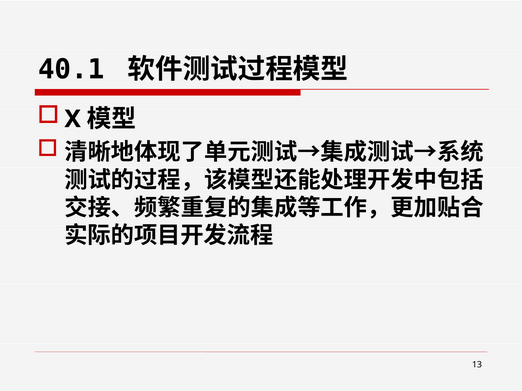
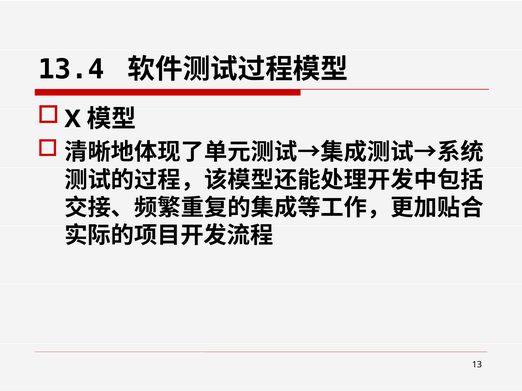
40.1: 40.1 -> 13.4 (71, 70)
